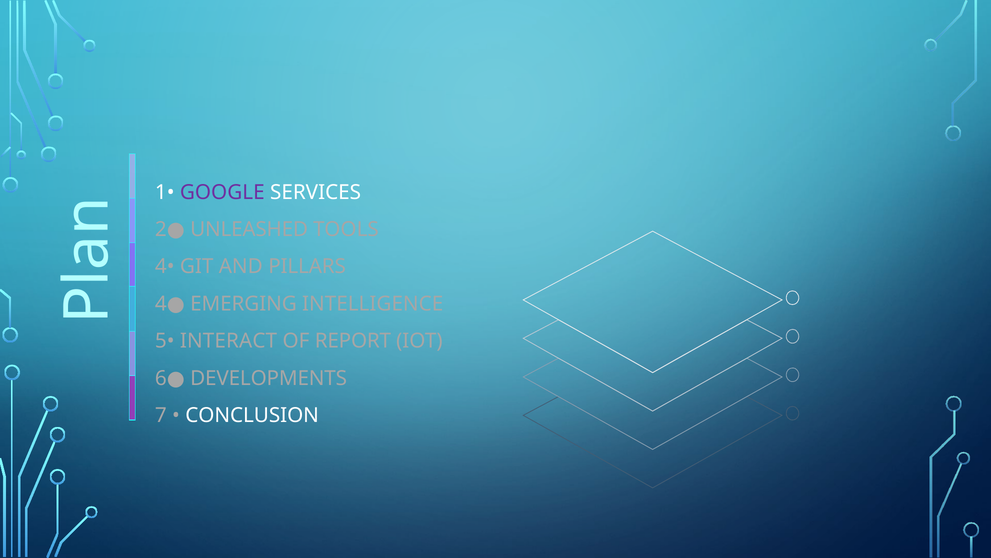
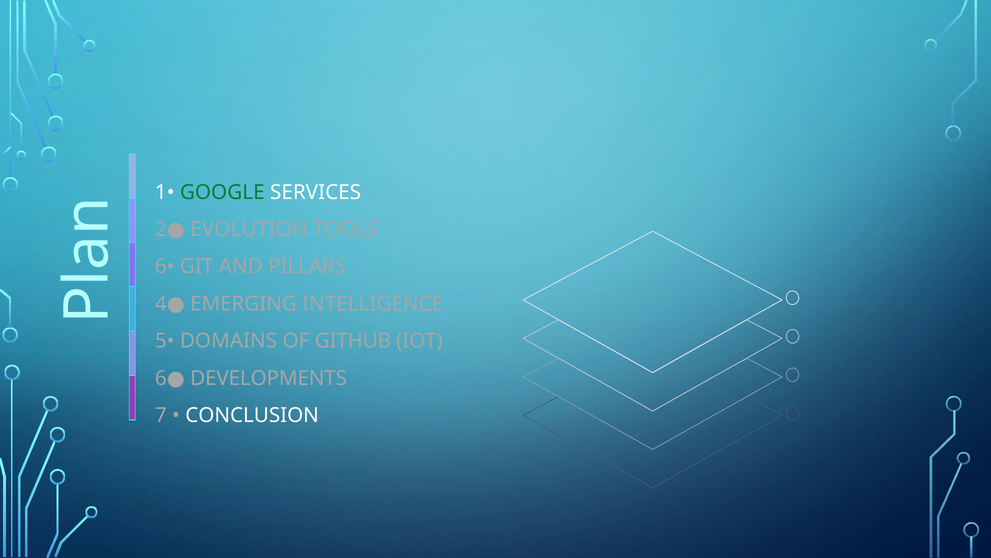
GOOGLE colour: purple -> green (222, 192)
UNLEASHED: UNLEASHED -> EVOLUTION (249, 229)
4•: 4• -> 6• (165, 266)
INTERACT: INTERACT -> DOMAINS (229, 341)
REPORT: REPORT -> GITHUB (353, 341)
